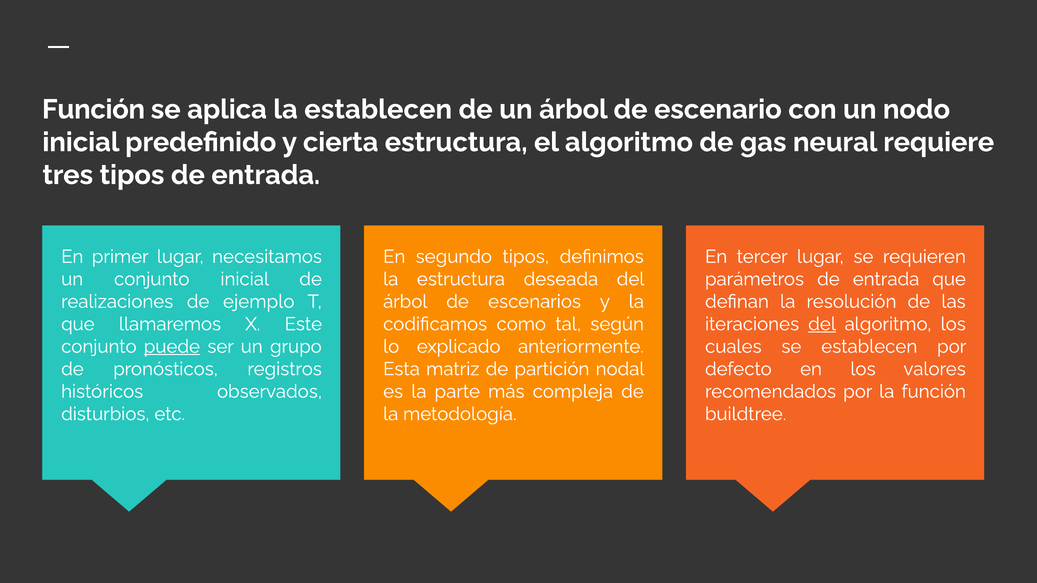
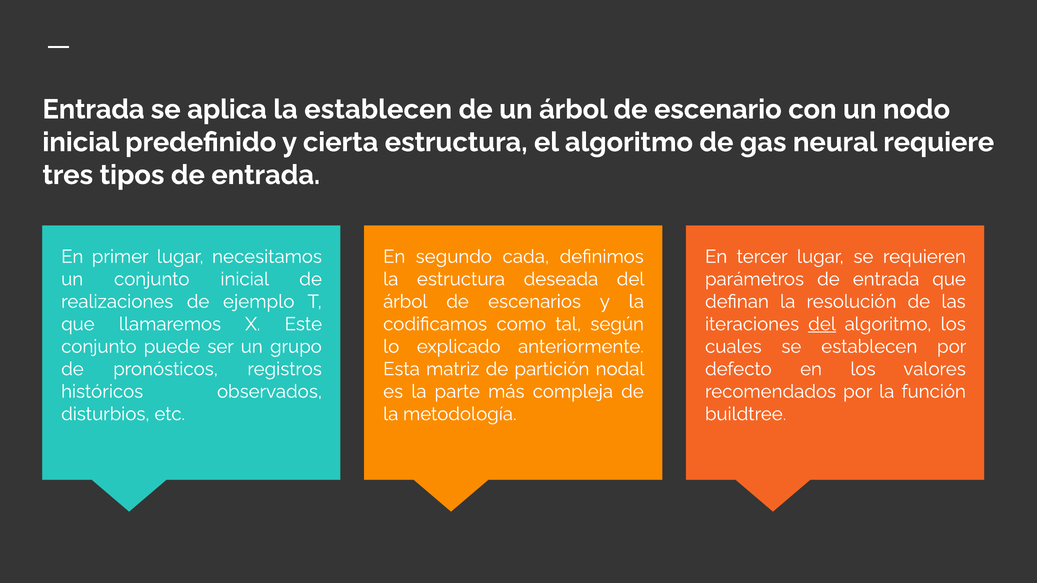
Función: Función -> Entrada (93, 109)
segundo tipos: tipos -> cada (526, 257)
puede underline: present -> none (172, 347)
